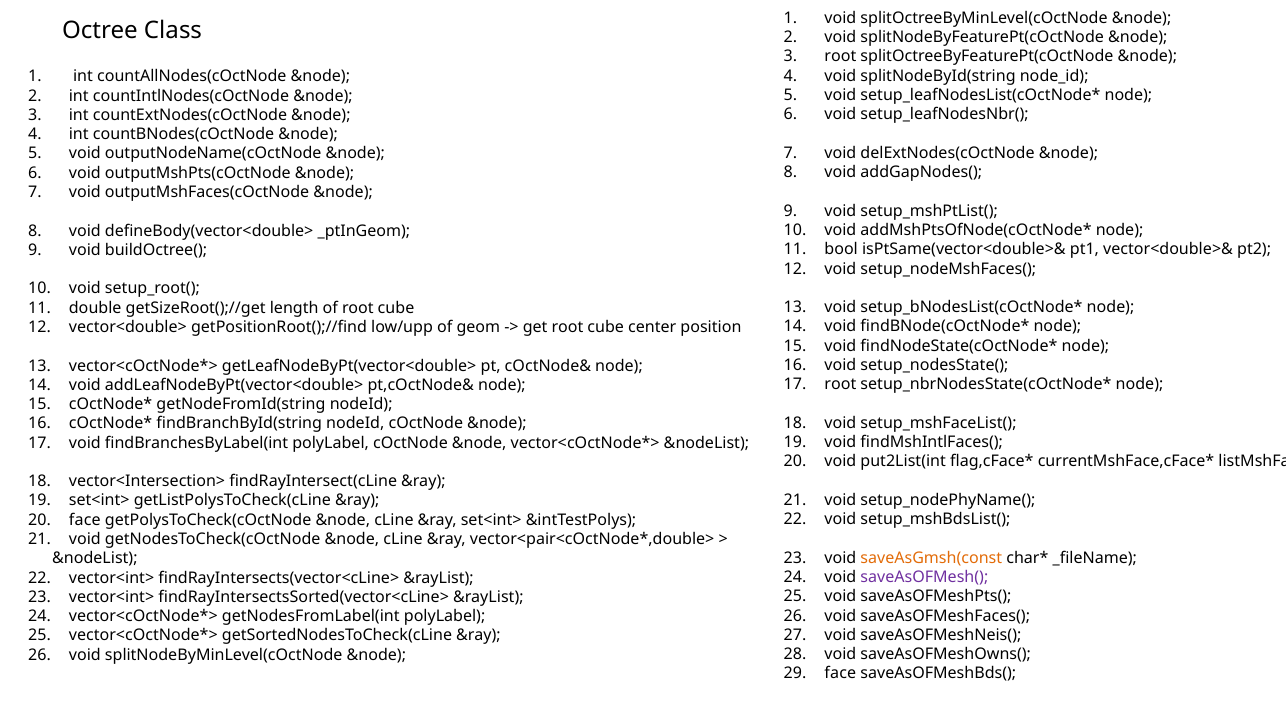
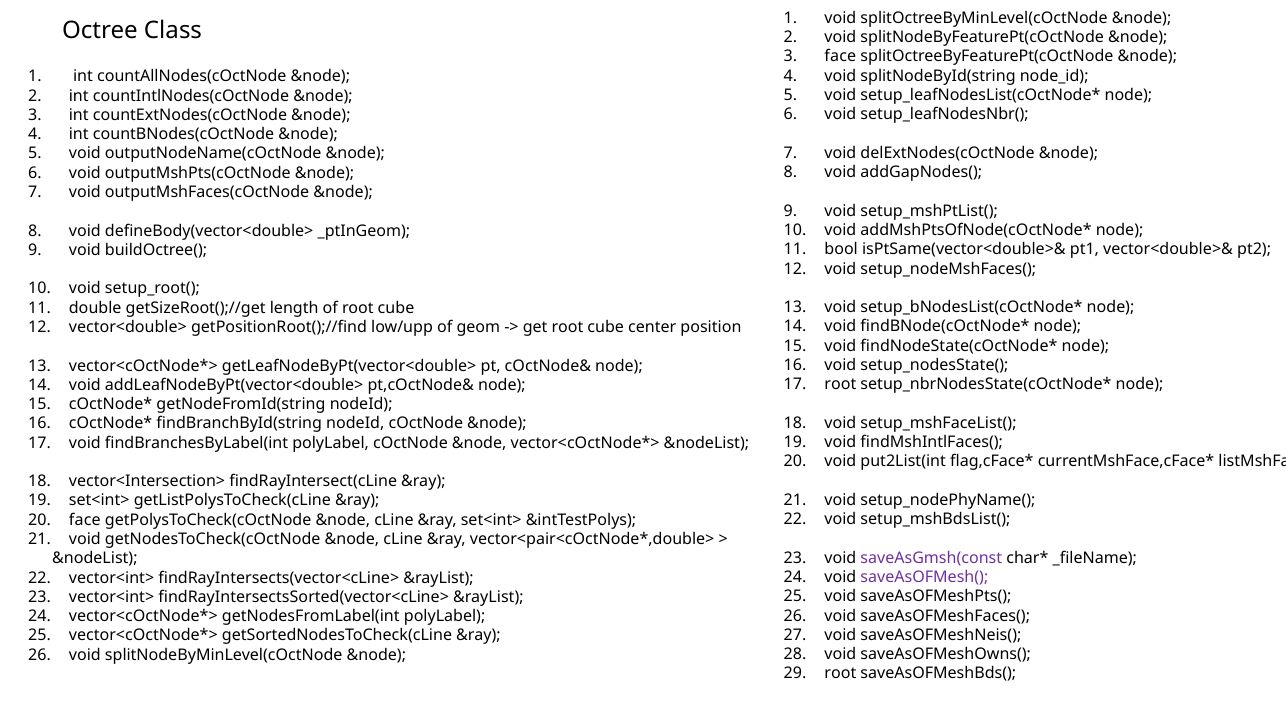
root: root -> face (840, 57)
saveAsGmsh(const colour: orange -> purple (931, 558)
face: face -> root (840, 674)
